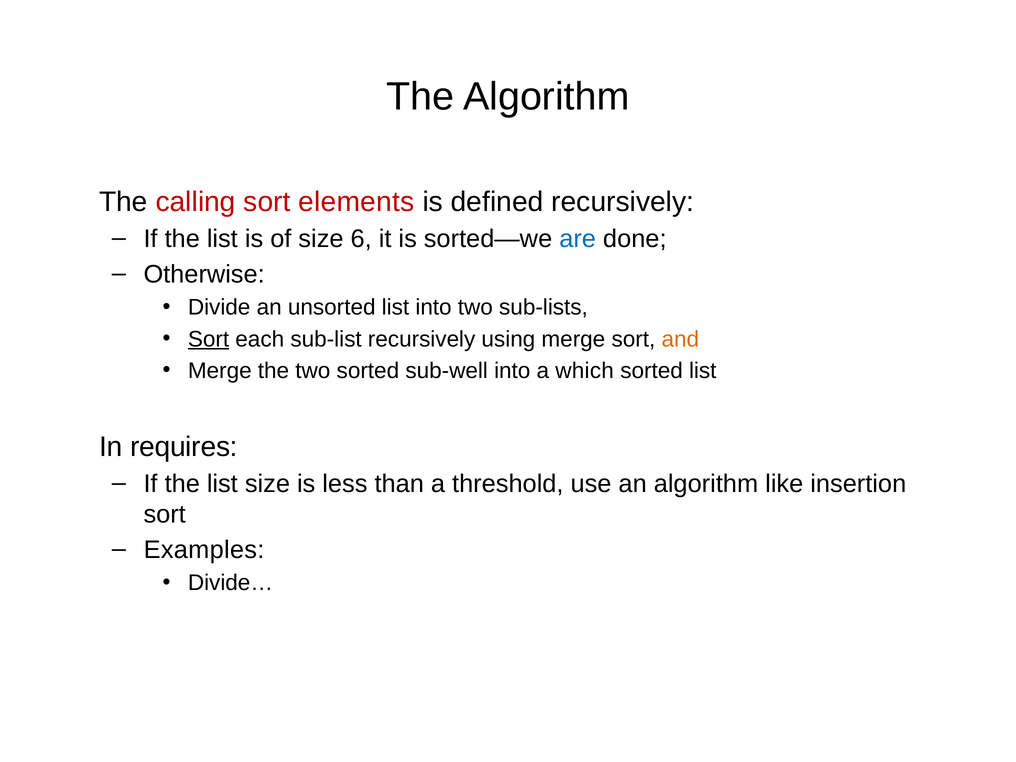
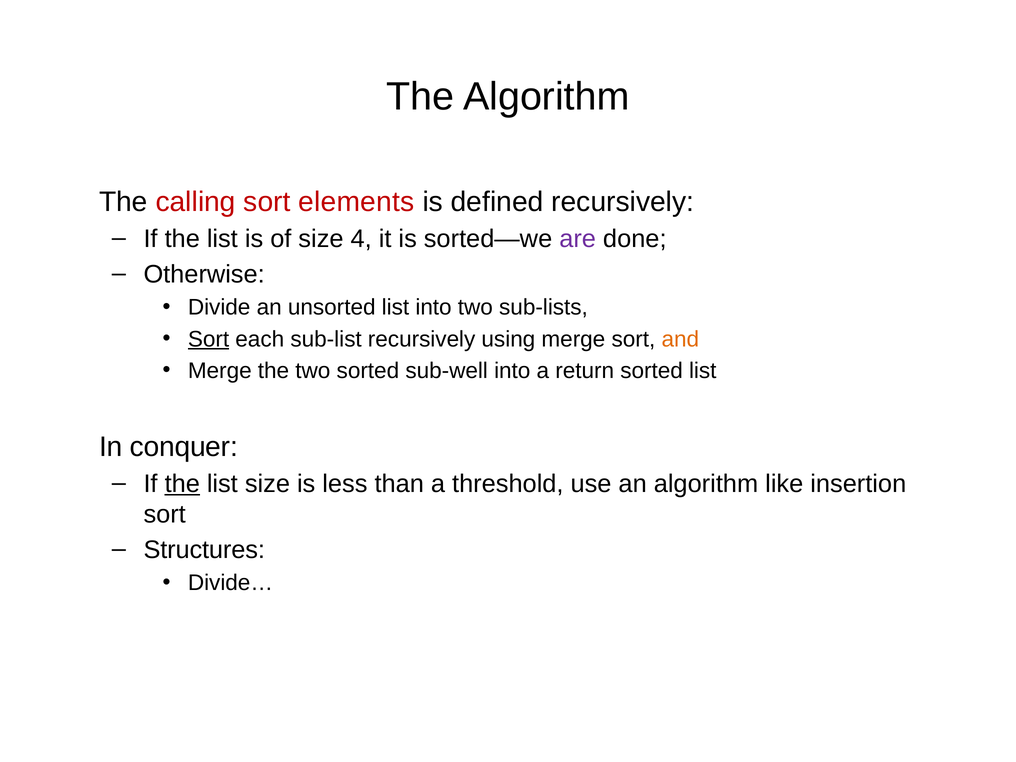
6: 6 -> 4 (361, 239)
are colour: blue -> purple (578, 239)
which: which -> return (585, 371)
requires: requires -> conquer (184, 447)
the underline: none -> present (182, 484)
Examples: Examples -> Structures (204, 550)
